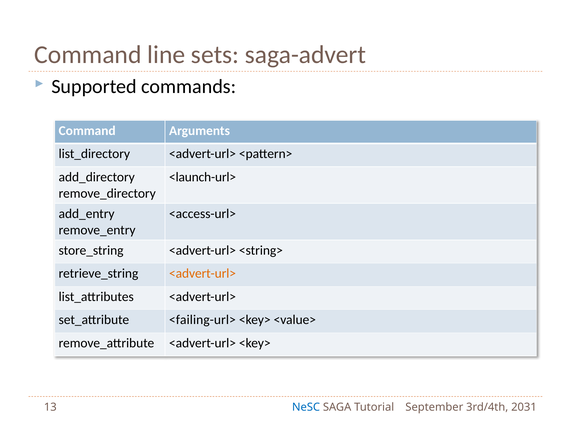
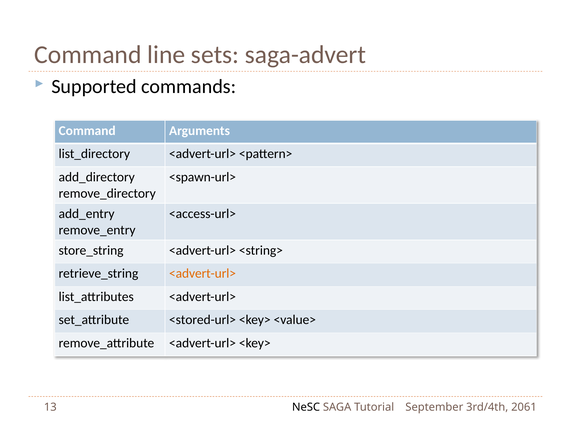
<launch-url>: <launch-url> -> <spawn-url> (203, 177)
<failing-url>: <failing-url> -> <stored-url> (203, 320)
NeSC colour: blue -> black (306, 407)
2031: 2031 -> 2061 (524, 407)
